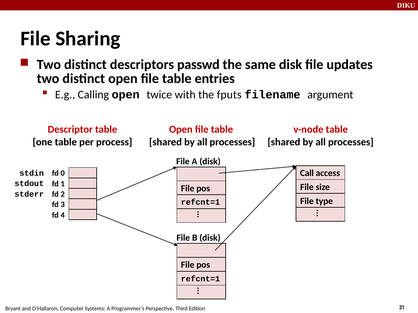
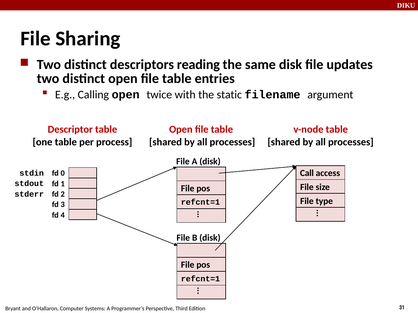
passwd: passwd -> reading (198, 65)
fputs: fputs -> static (229, 95)
